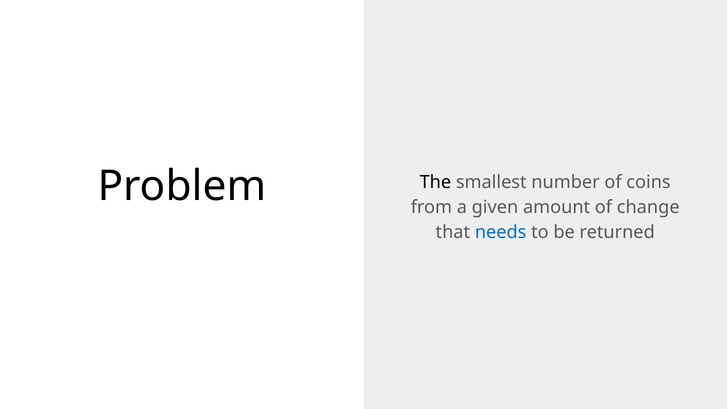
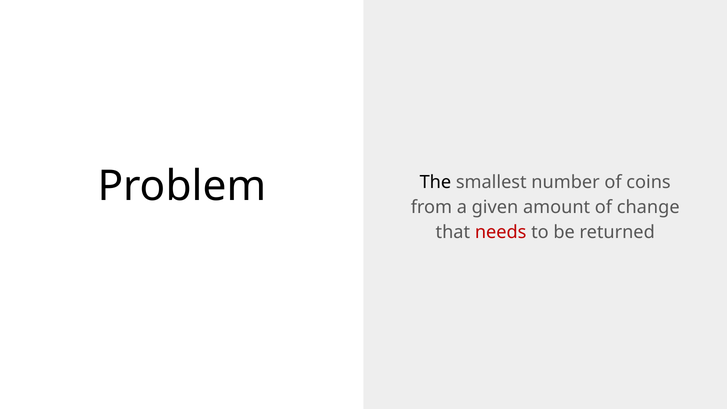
needs colour: blue -> red (501, 232)
